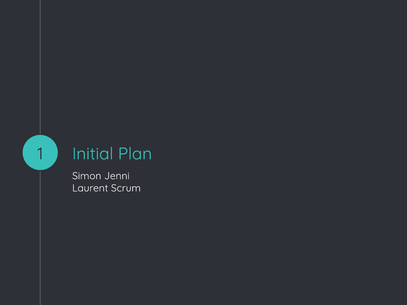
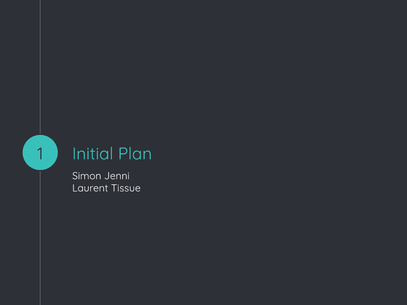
Scrum: Scrum -> Tissue (126, 188)
